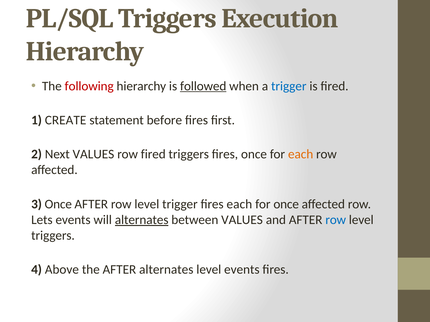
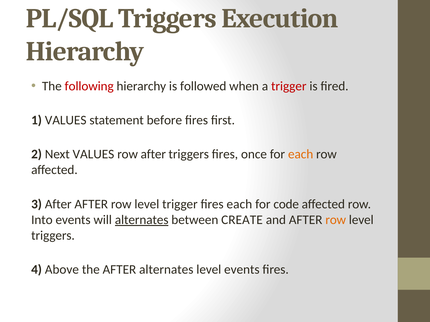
followed underline: present -> none (203, 86)
trigger colour: blue -> red (289, 86)
1 CREATE: CREATE -> VALUES (66, 120)
row fired: fired -> after (153, 154)
3 Once: Once -> After (58, 204)
for once: once -> code (286, 204)
Lets: Lets -> Into (42, 220)
between VALUES: VALUES -> CREATE (242, 220)
row colour: blue -> orange (336, 220)
